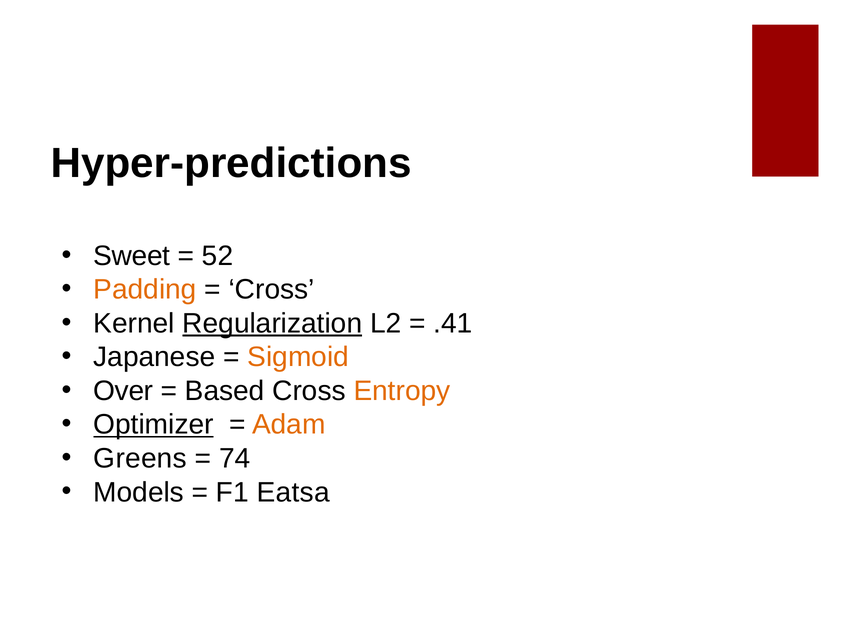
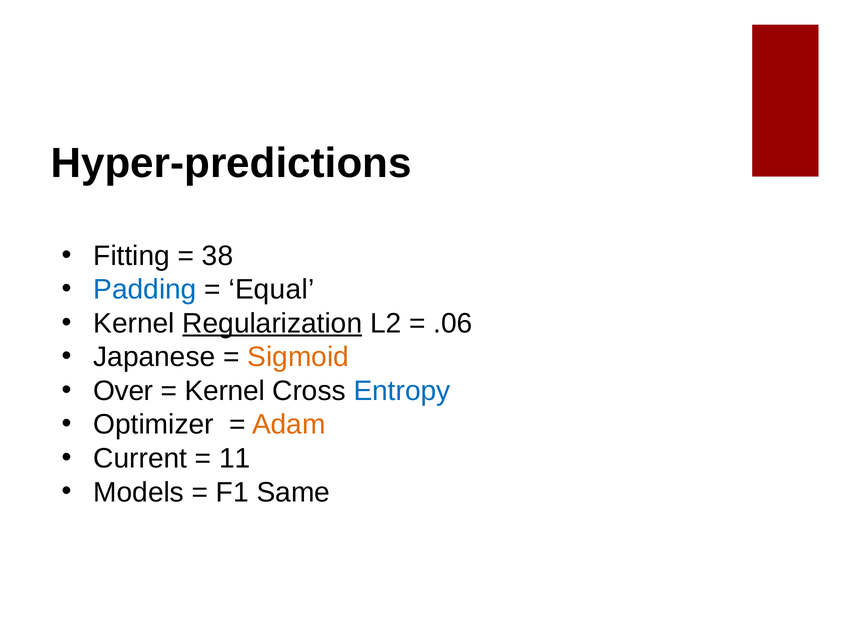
Sweet: Sweet -> Fitting (132, 256)
52: 52 -> 38 (218, 256)
Padding colour: orange -> blue (145, 290)
Cross: Cross -> Equal (271, 290)
.41: .41 -> .06 (453, 323)
Based: Based -> Kernel (225, 391)
Entropy colour: orange -> blue (402, 391)
Optimizer underline: present -> none (154, 425)
Greens: Greens -> Current (140, 458)
74: 74 -> 11 (235, 458)
Eatsa: Eatsa -> Same (293, 492)
